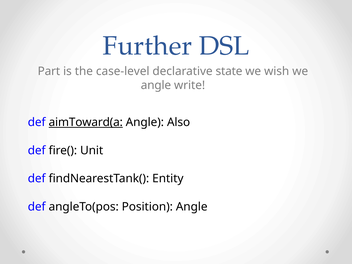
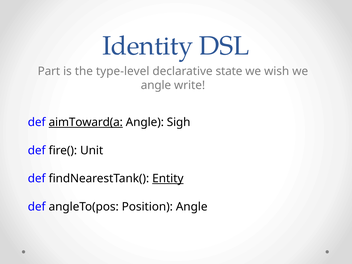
Further: Further -> Identity (148, 46)
case-level: case-level -> type-level (123, 71)
Also: Also -> Sigh (179, 122)
Entity underline: none -> present (168, 179)
